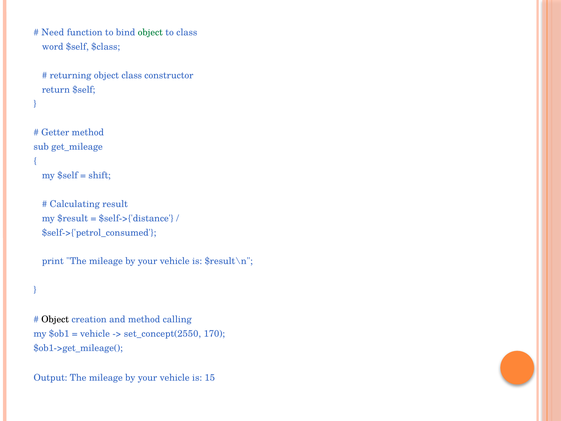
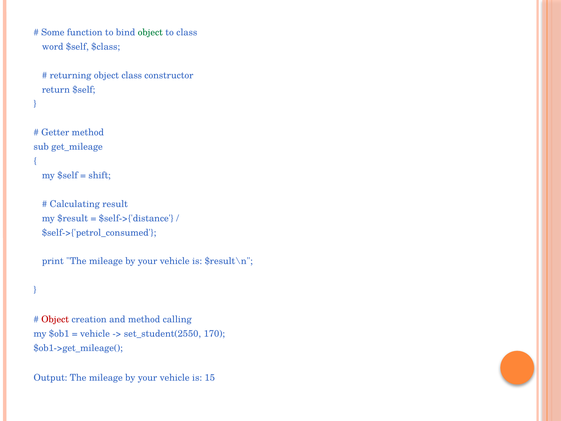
Need: Need -> Some (53, 32)
Object colour: black -> red (55, 319)
set_concept(2550: set_concept(2550 -> set_student(2550 (162, 334)
